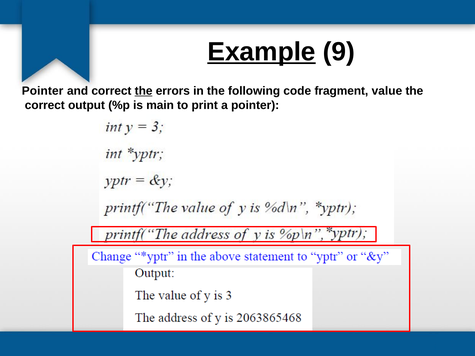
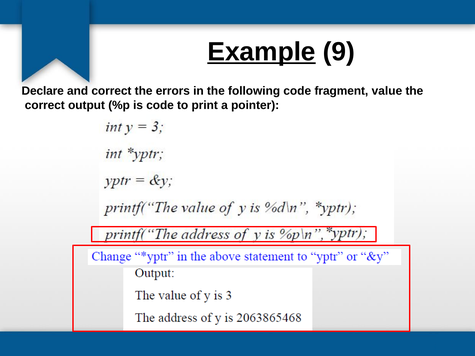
Pointer: Pointer -> Declare (43, 91)
the underline: present -> none (144, 91)
is main: main -> code (160, 105)
